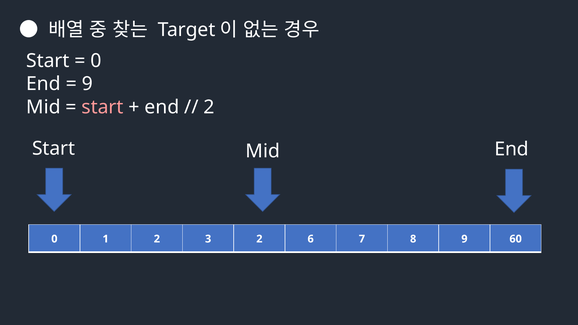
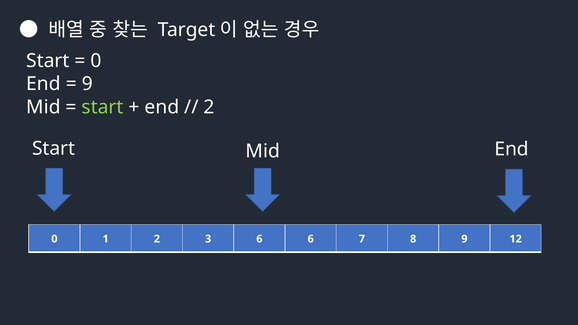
start colour: pink -> light green (103, 107)
3 2: 2 -> 6 (259, 239)
60: 60 -> 12 (516, 239)
